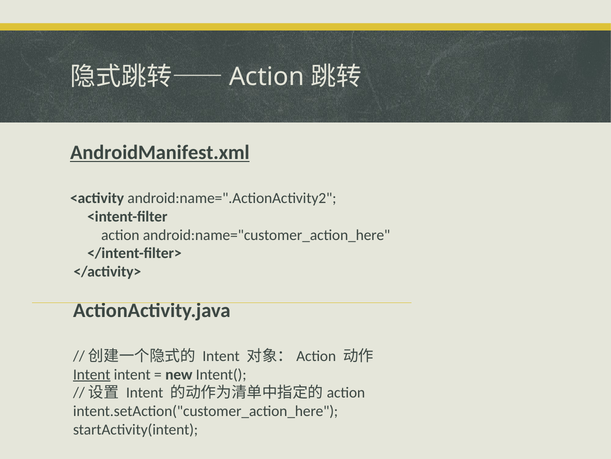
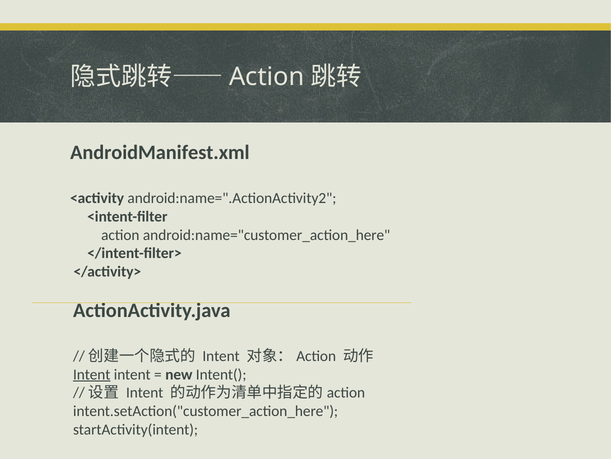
AndroidManifest.xml underline: present -> none (160, 152)
